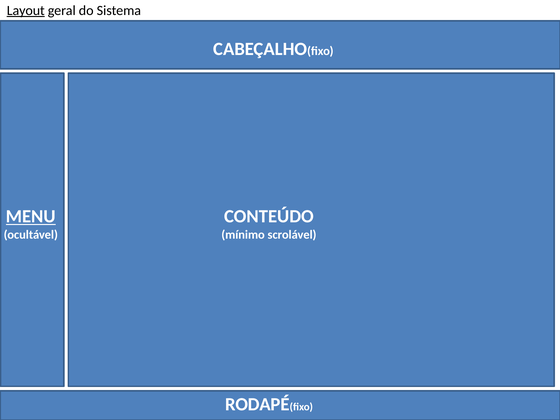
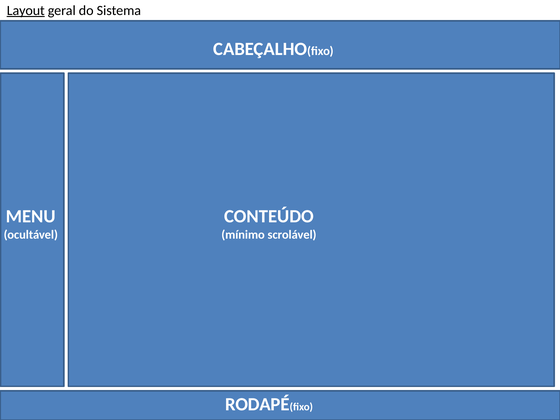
MENU underline: present -> none (31, 216)
